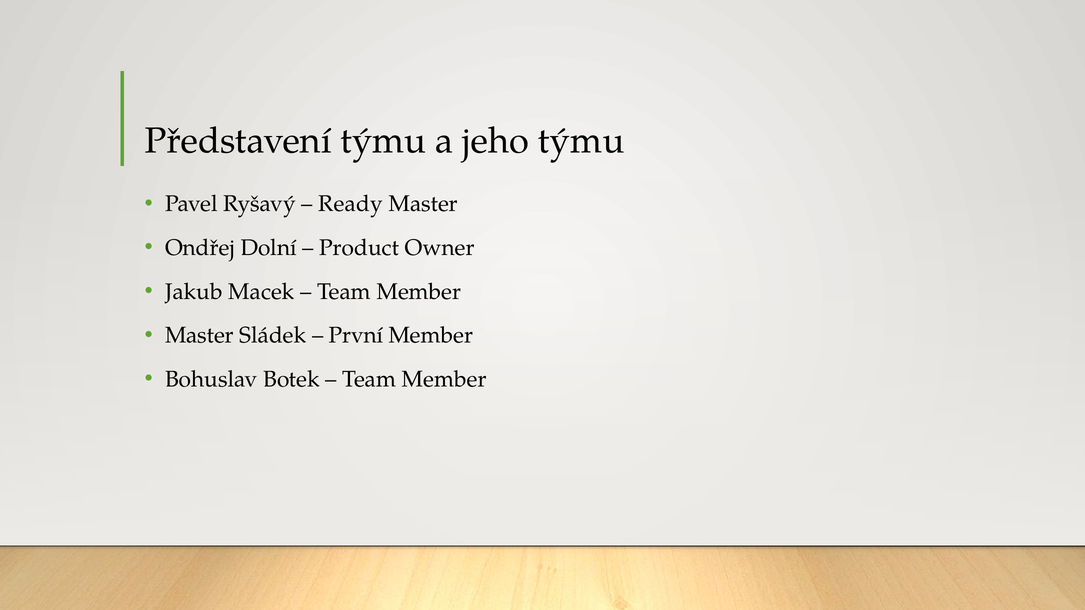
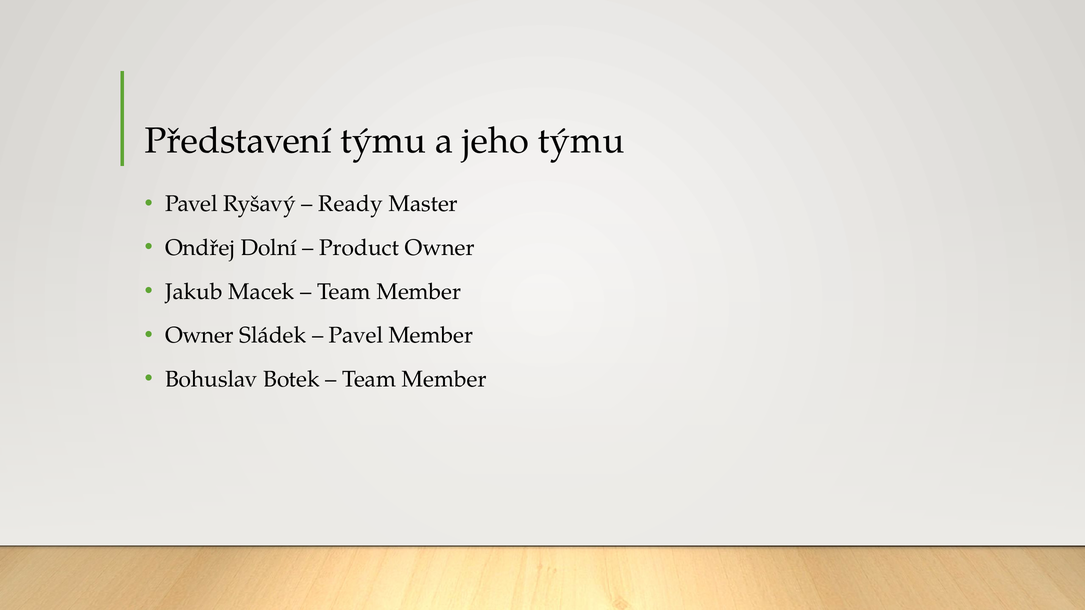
Master: Master -> Owner (199, 336)
První: První -> Pavel (356, 336)
